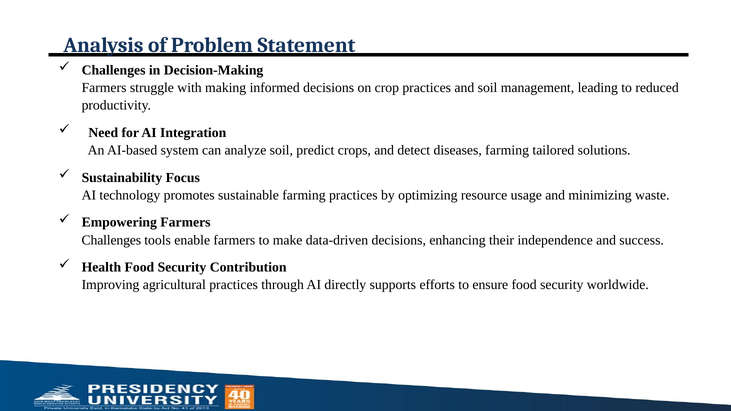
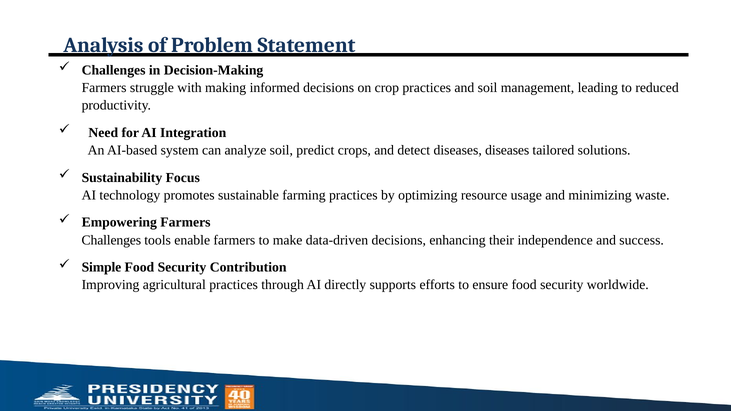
diseases farming: farming -> diseases (507, 150)
Health: Health -> Simple (101, 267)
